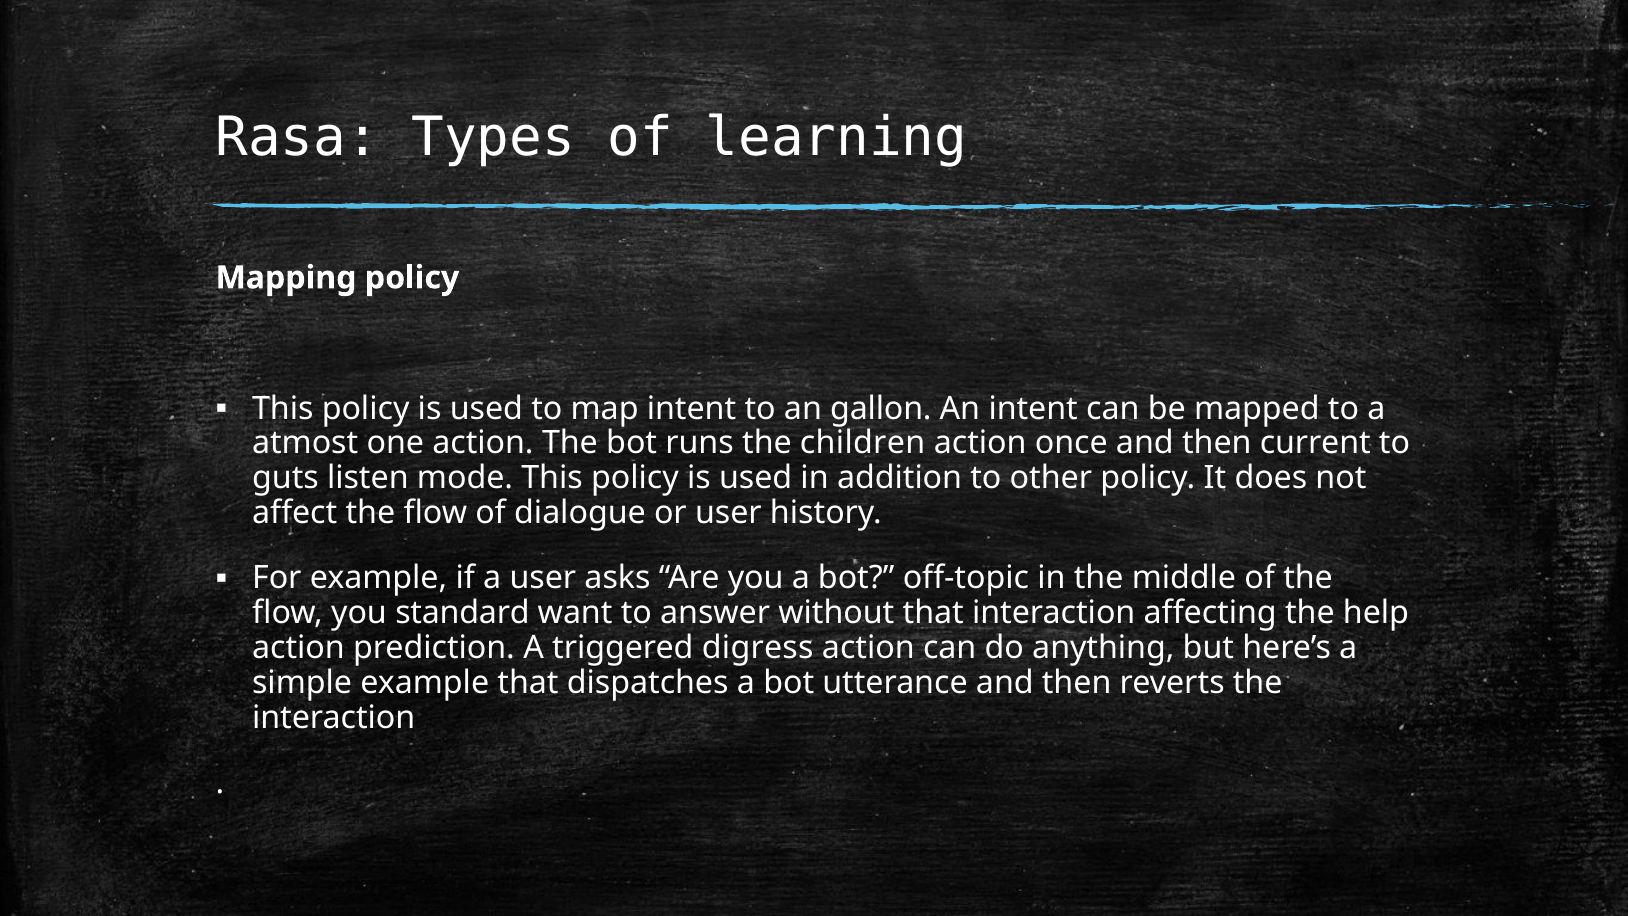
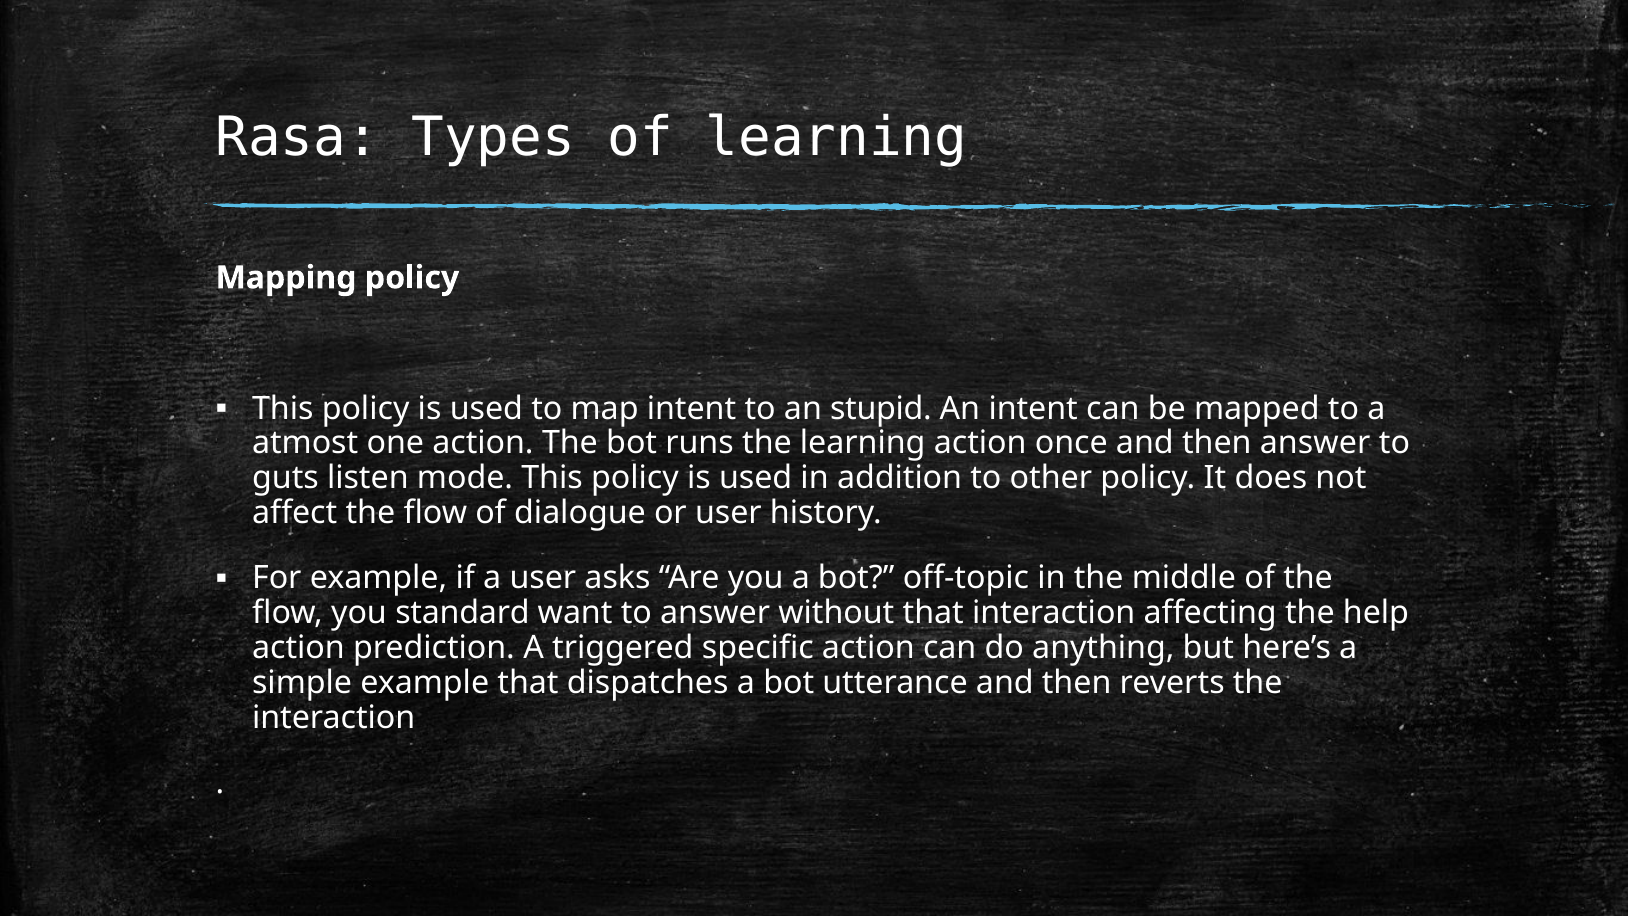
gallon: gallon -> stupid (881, 408)
the children: children -> learning (863, 443)
then current: current -> answer (1315, 443)
digress: digress -> specific (758, 648)
